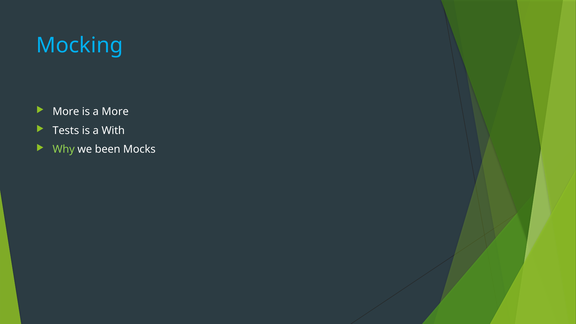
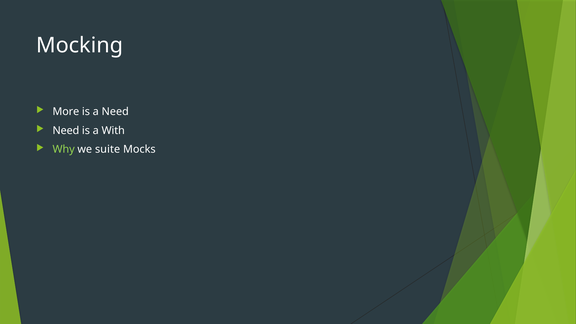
Mocking colour: light blue -> white (80, 45)
a More: More -> Need (115, 111)
Tests: Tests -> Need (66, 130)
been: been -> suite (108, 149)
